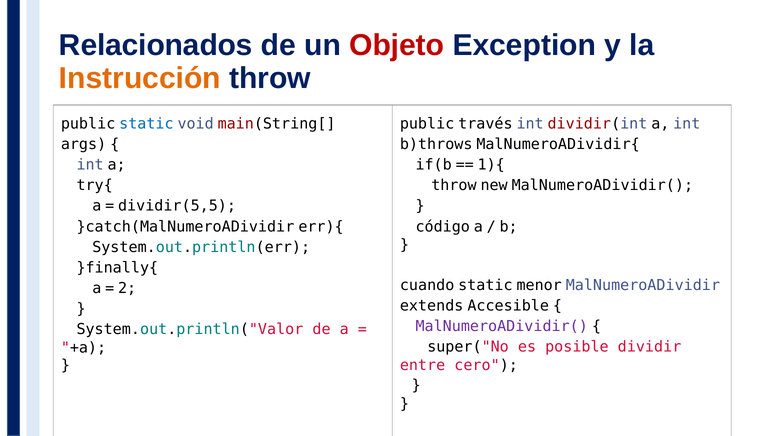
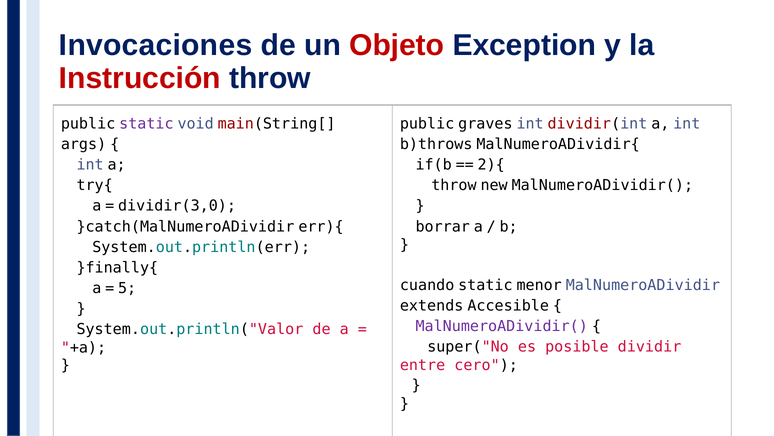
Relacionados: Relacionados -> Invocaciones (156, 45)
Instrucción colour: orange -> red (140, 78)
static colour: blue -> purple (146, 124)
través: través -> graves (485, 124)
1){: 1){ -> 2){ (491, 165)
dividir(5,5: dividir(5,5 -> dividir(3,0 (177, 206)
código: código -> borrar (443, 226)
2: 2 -> 5 (127, 288)
